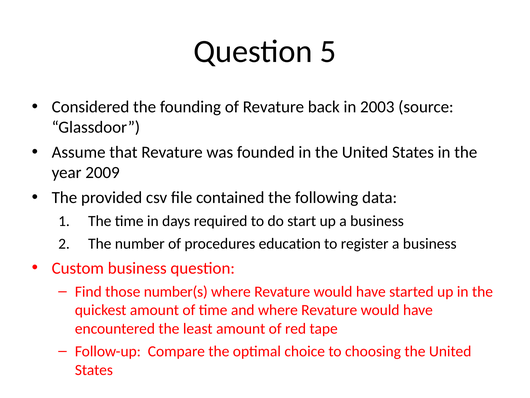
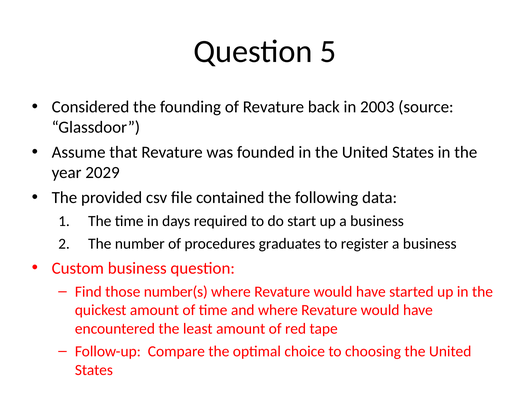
2009: 2009 -> 2029 (103, 172)
education: education -> graduates (290, 244)
